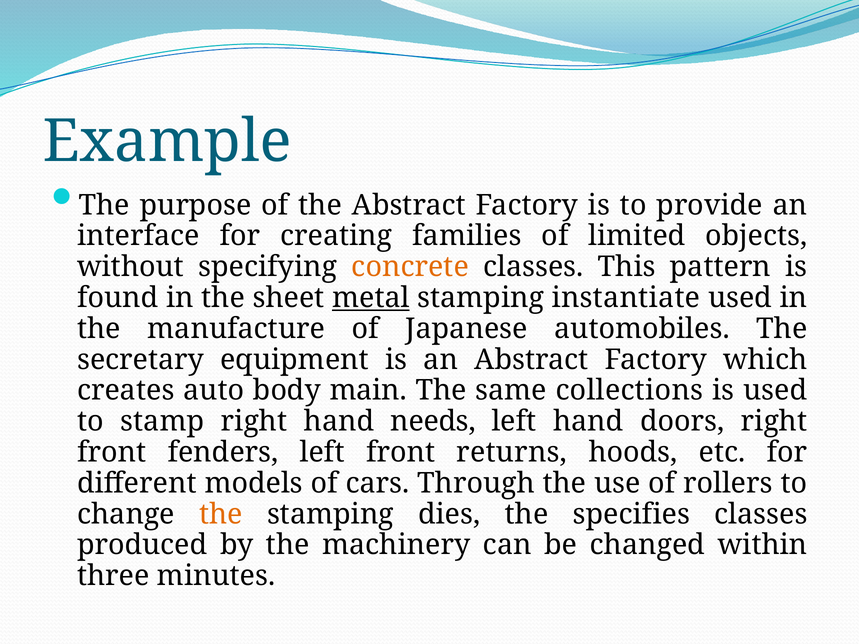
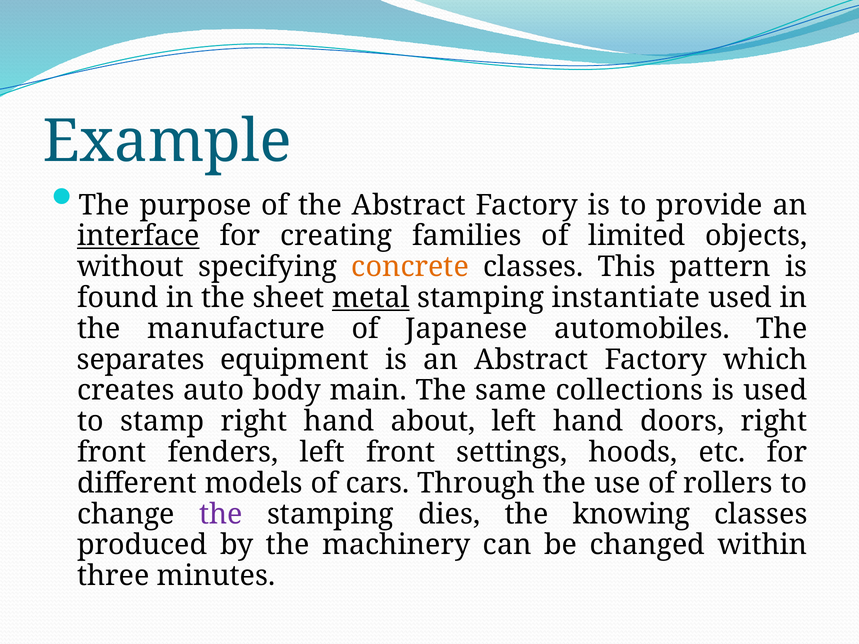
interface underline: none -> present (138, 236)
secretary: secretary -> separates (141, 360)
needs: needs -> about (433, 422)
returns: returns -> settings (512, 453)
the colour: orange -> purple (221, 514)
specifies: specifies -> knowing (631, 514)
